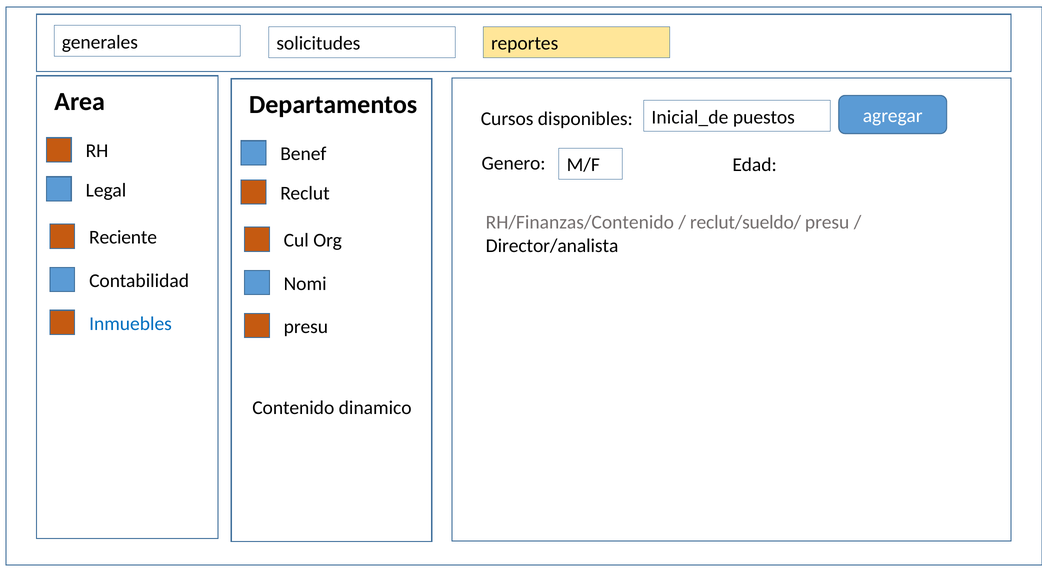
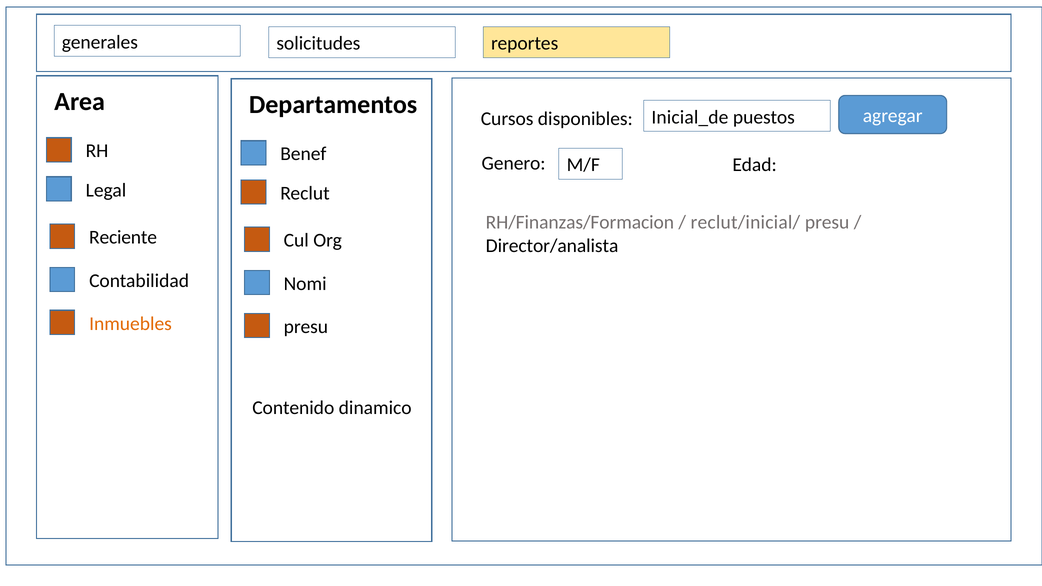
RH/Finanzas/Contenido: RH/Finanzas/Contenido -> RH/Finanzas/Formacion (580, 223)
reclut/sueldo/: reclut/sueldo/ -> reclut/inicial/ (745, 223)
Inmuebles colour: blue -> orange (130, 324)
